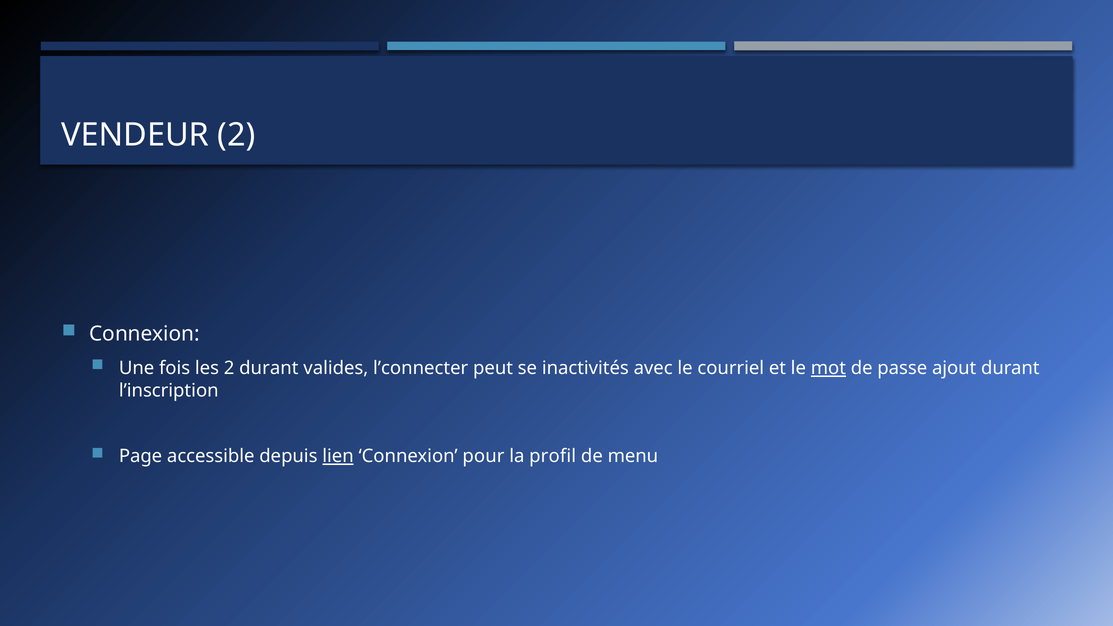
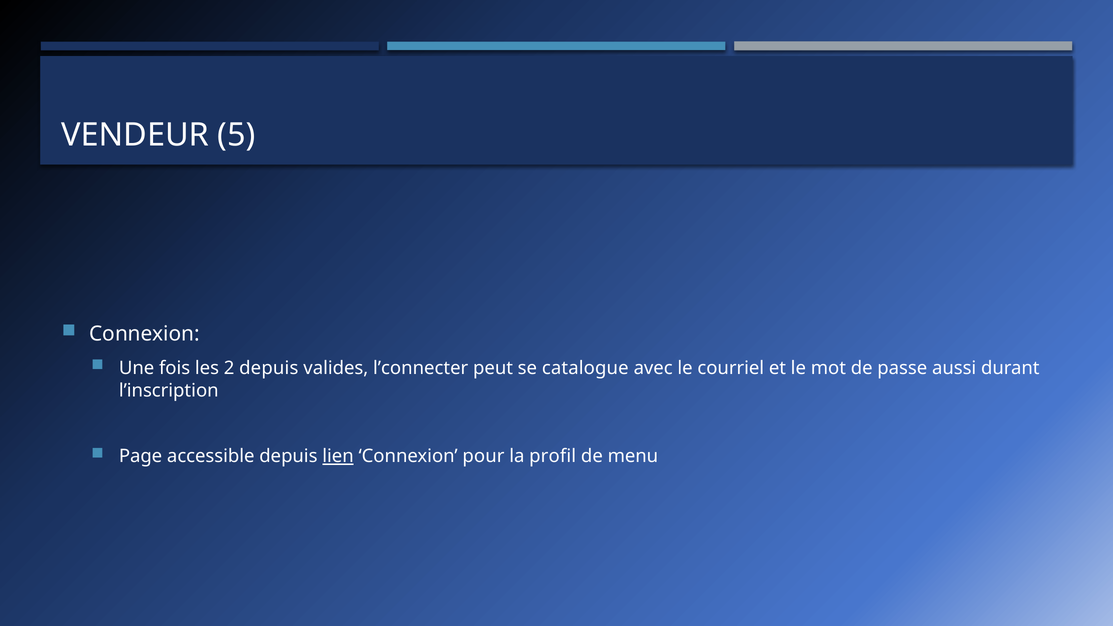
VENDEUR 2: 2 -> 5 (236, 135)
2 durant: durant -> depuis (269, 368)
inactivités: inactivités -> catalogue (585, 368)
mot underline: present -> none (828, 368)
ajout: ajout -> aussi (954, 368)
